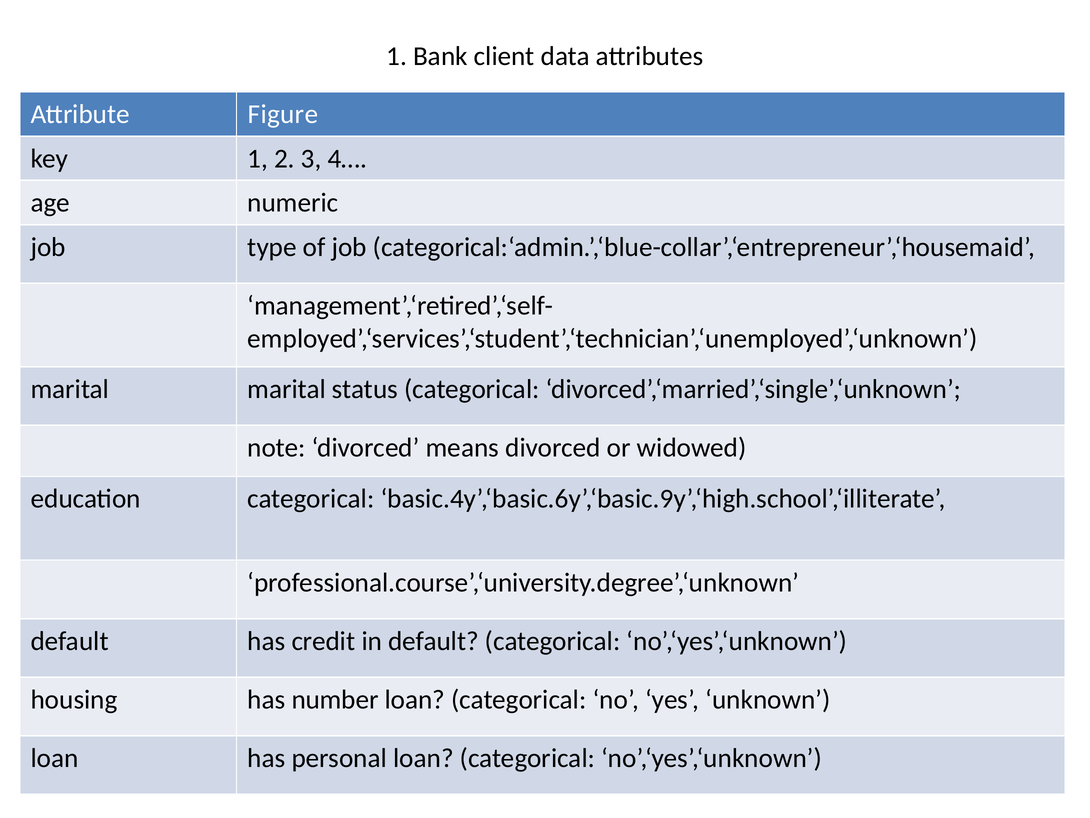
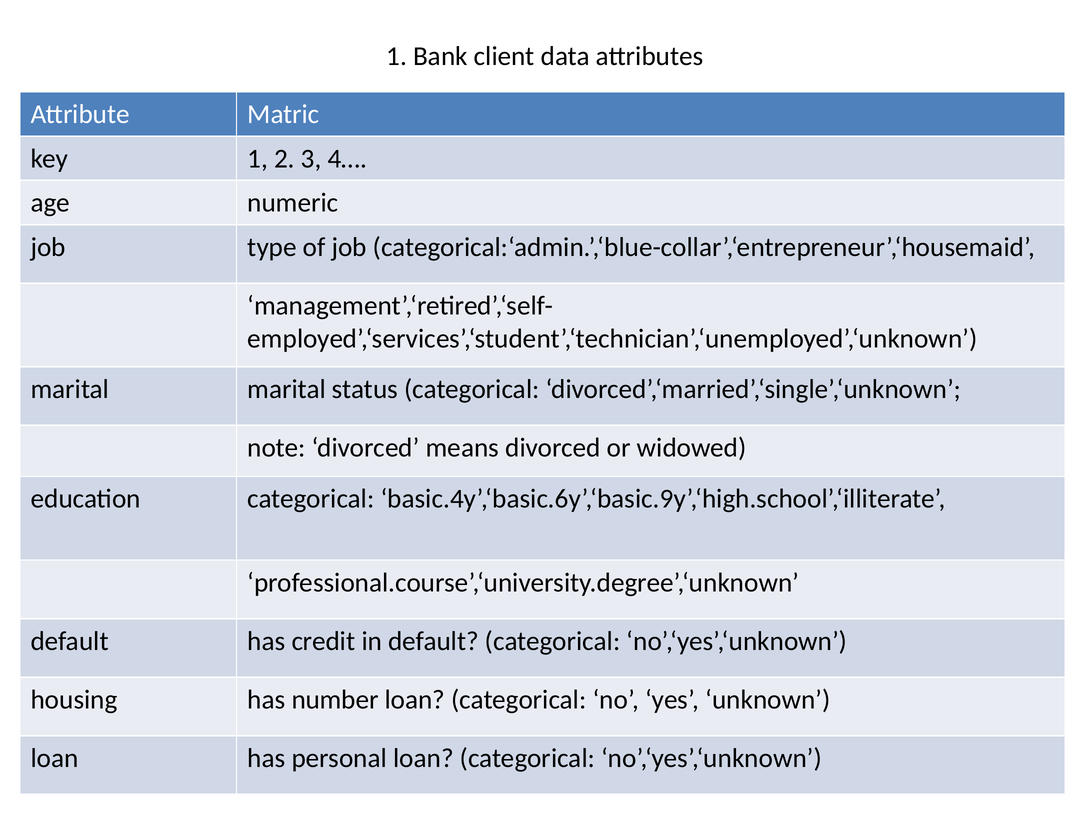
Figure: Figure -> Matric (283, 114)
